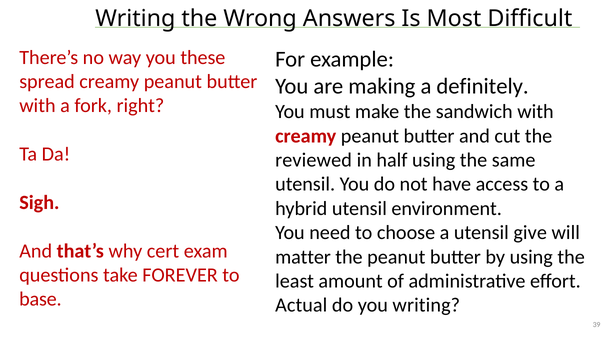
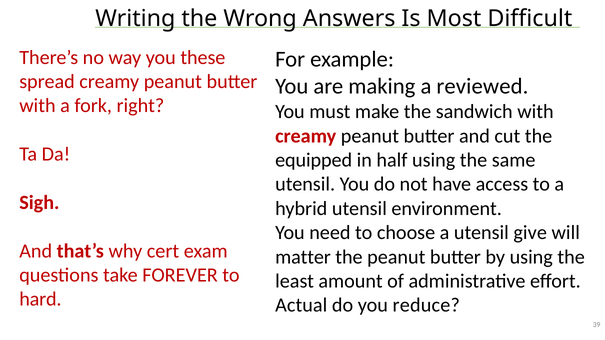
definitely: definitely -> reviewed (482, 86)
reviewed: reviewed -> equipped (314, 160)
base: base -> hard (40, 299)
you writing: writing -> reduce (426, 306)
